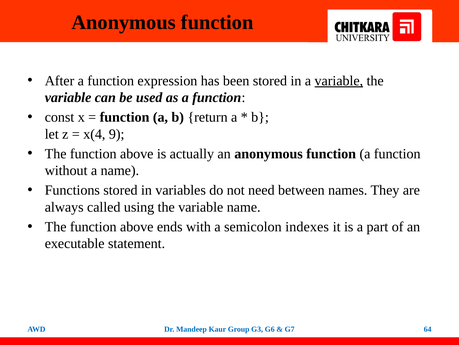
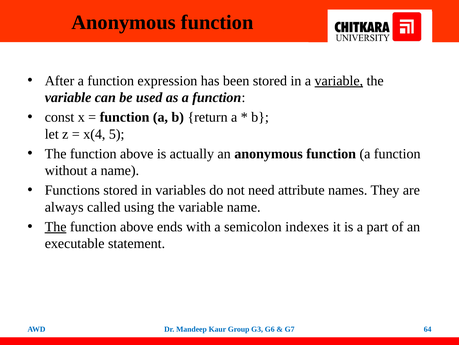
9: 9 -> 5 (117, 134)
between: between -> attribute (301, 190)
The underline: none -> present (56, 226)
